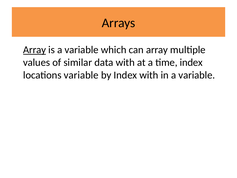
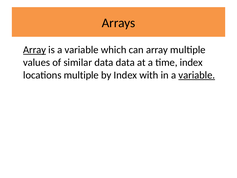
data with: with -> data (125, 62)
locations variable: variable -> multiple (81, 75)
variable underline: none -> present (197, 75)
